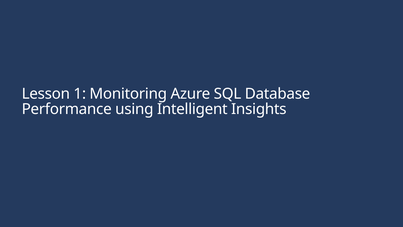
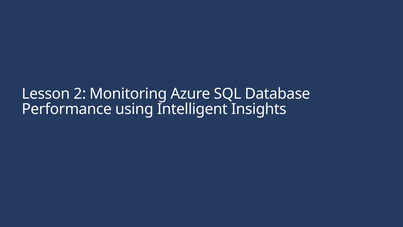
1: 1 -> 2 (80, 94)
